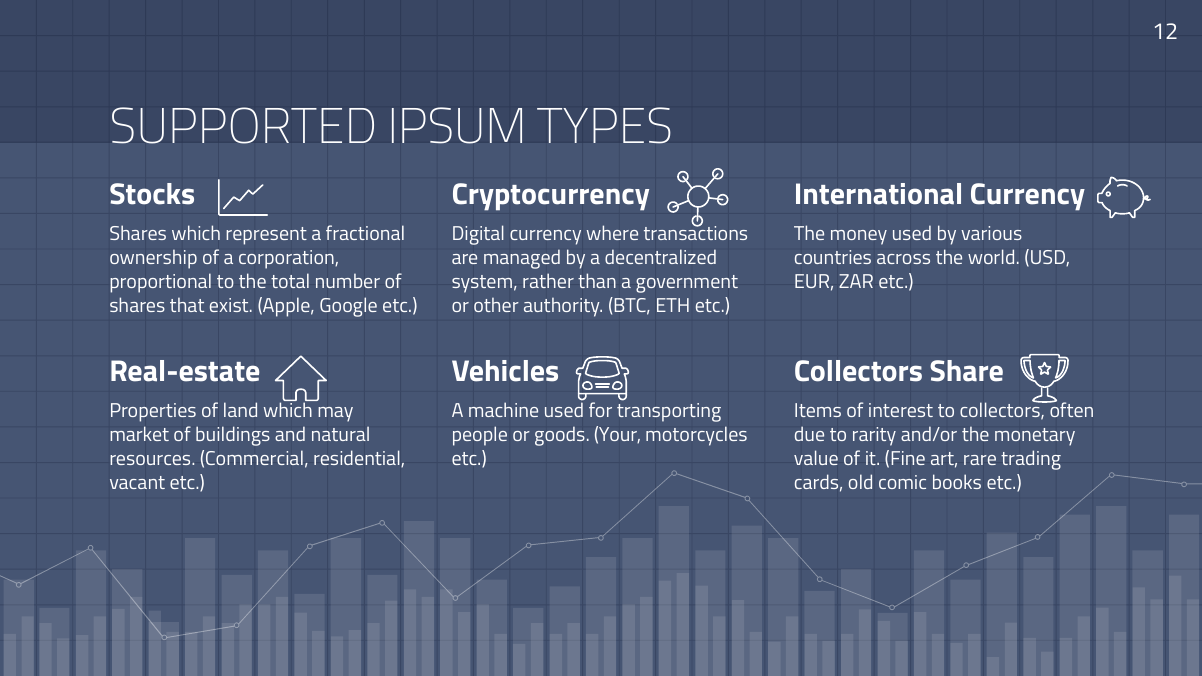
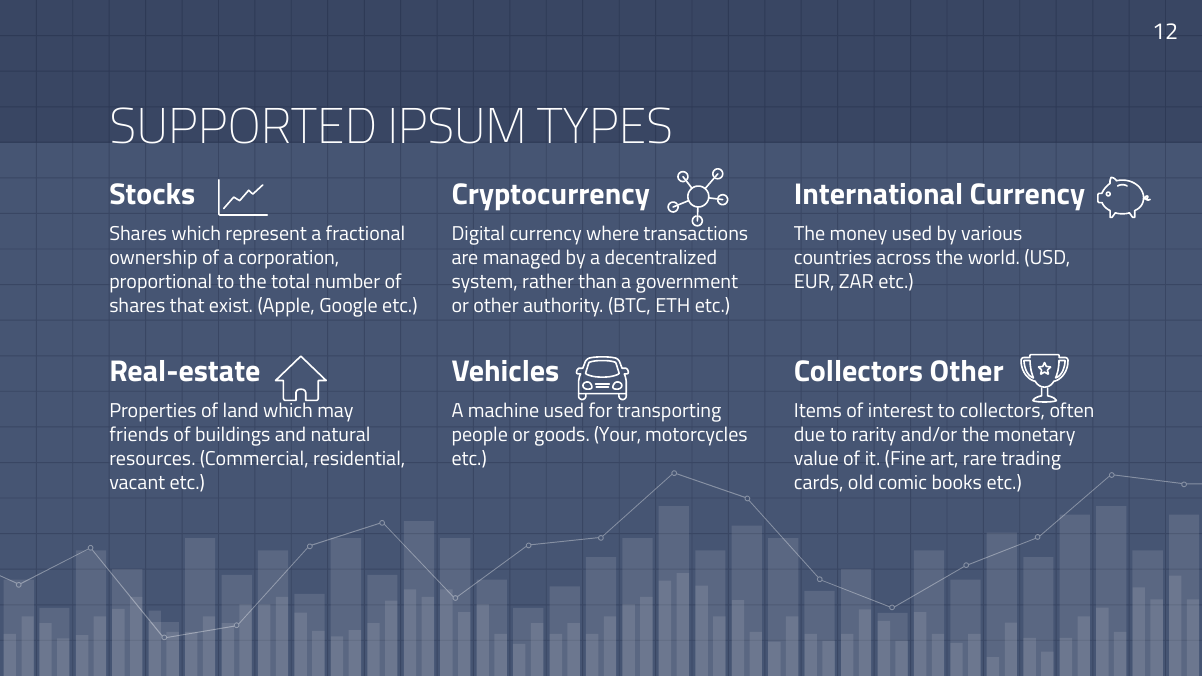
Collectors Share: Share -> Other (967, 372)
market: market -> friends (139, 435)
